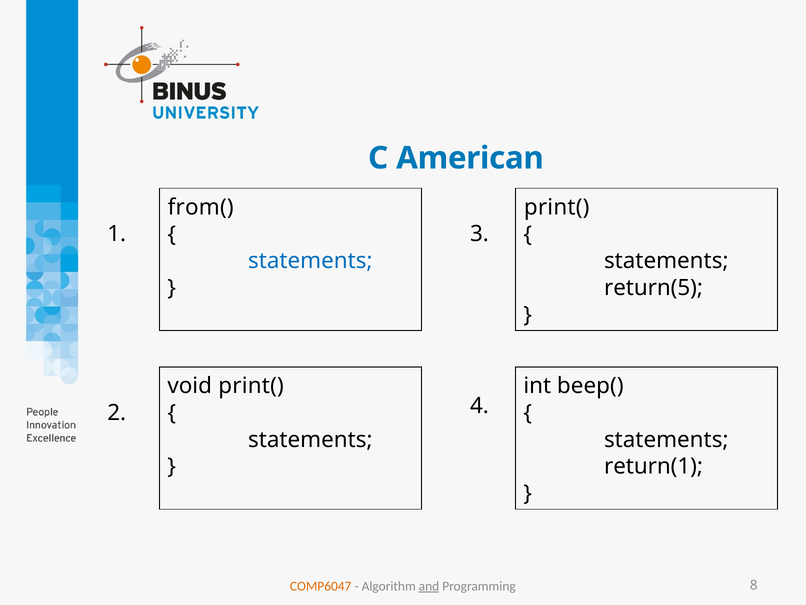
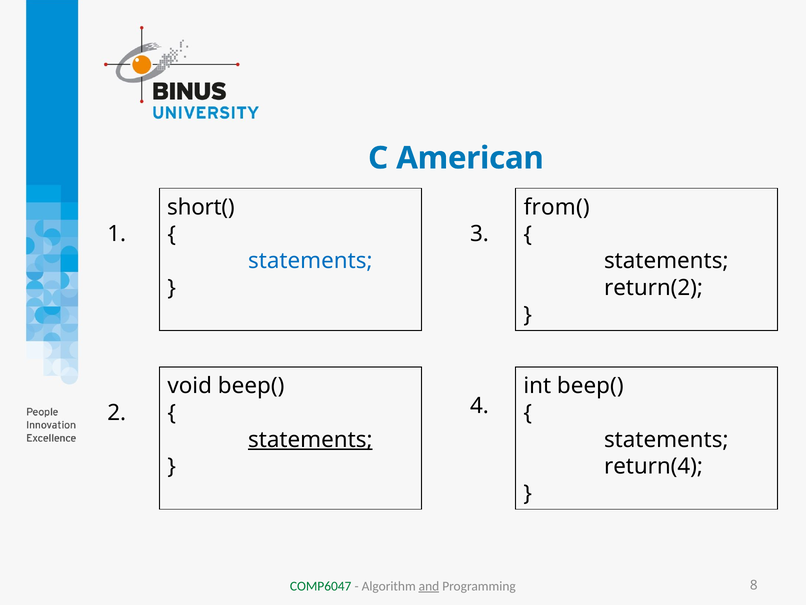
from(: from( -> short( (201, 207)
print(: print( -> from( (557, 207)
return(5: return(5 -> return(2 (653, 288)
void print(: print( -> beep( (251, 386)
statements underline: none -> present (310, 439)
return(1: return(1 -> return(4 (653, 466)
COMP6047 colour: orange -> green (321, 586)
